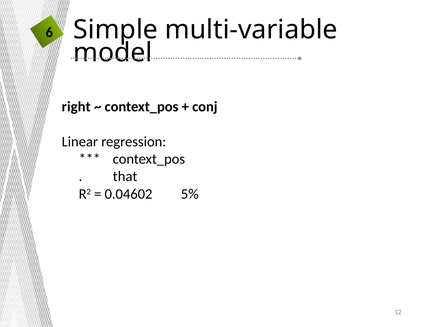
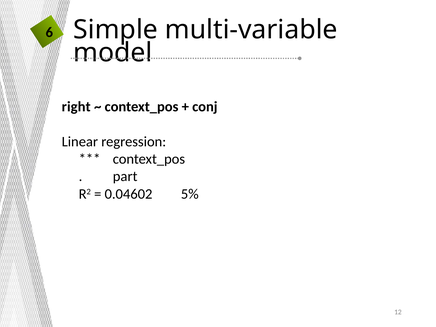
that: that -> part (125, 177)
